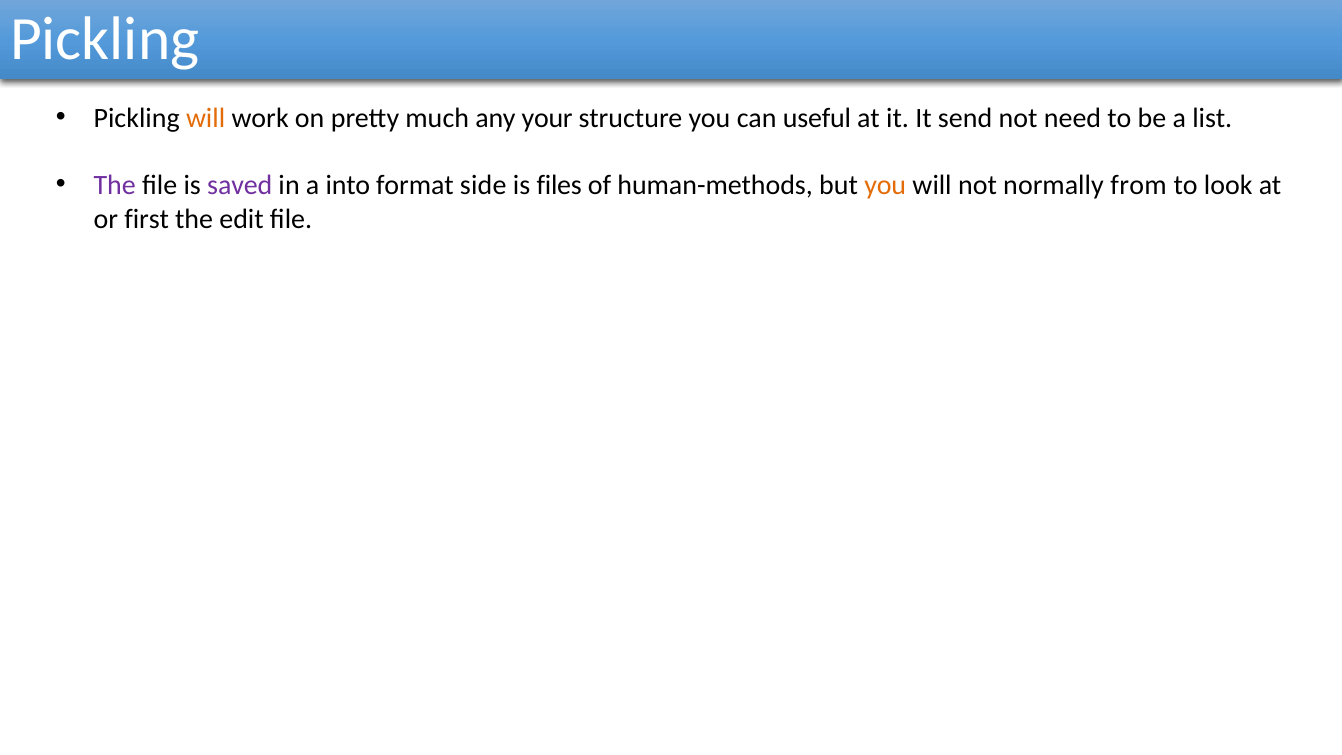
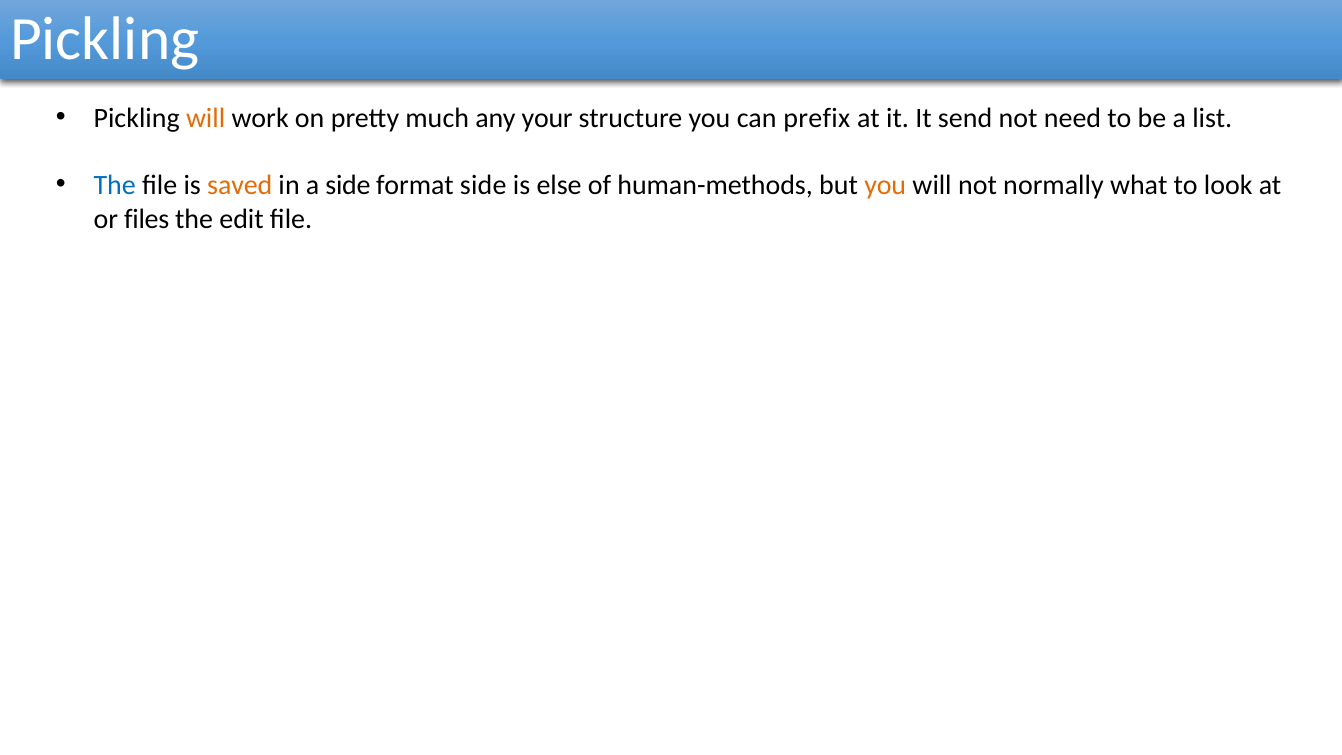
useful: useful -> prefix (817, 118)
The colour: purple -> blue (115, 185)
saved colour: purple -> orange (240, 185)
a into: into -> side (348, 185)
files: files -> else (559, 185)
from: from -> what (1139, 185)
first: first -> files (147, 219)
